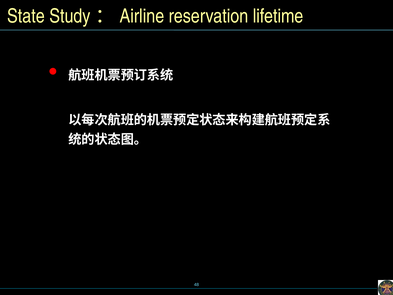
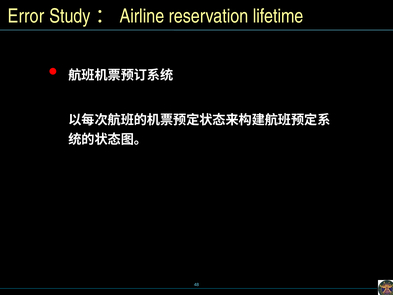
State: State -> Error (26, 16)
